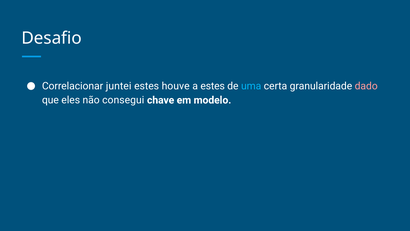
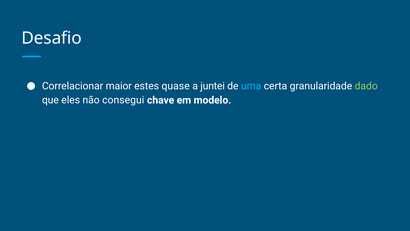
juntei: juntei -> maior (119, 86)
houve: houve -> quase (176, 86)
a estes: estes -> juntei (213, 86)
dado colour: pink -> light green (366, 86)
